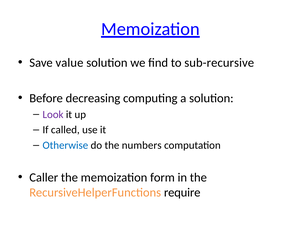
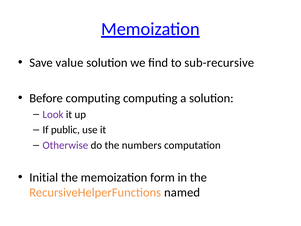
Before decreasing: decreasing -> computing (93, 98)
called: called -> public (65, 130)
Otherwise colour: blue -> purple (65, 145)
Caller: Caller -> Initial (44, 177)
require: require -> named (182, 192)
